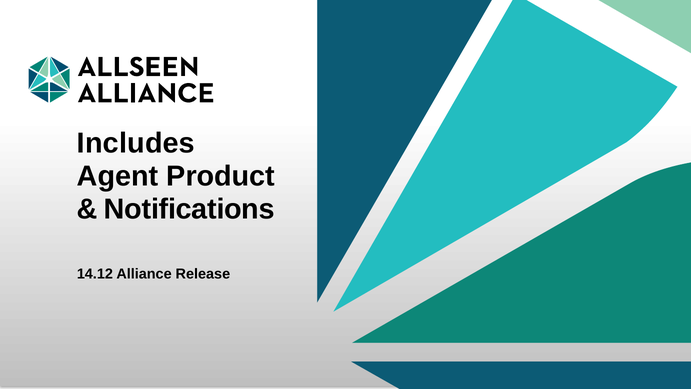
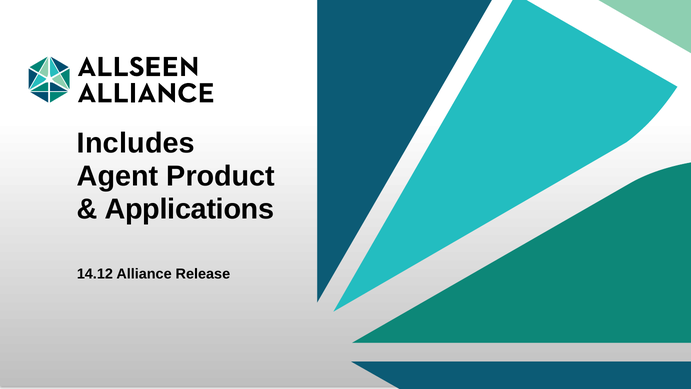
Notifications: Notifications -> Applications (189, 209)
